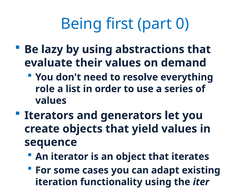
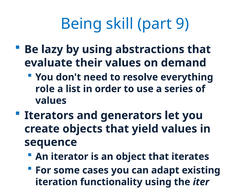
first: first -> skill (120, 24)
0: 0 -> 9 (182, 24)
